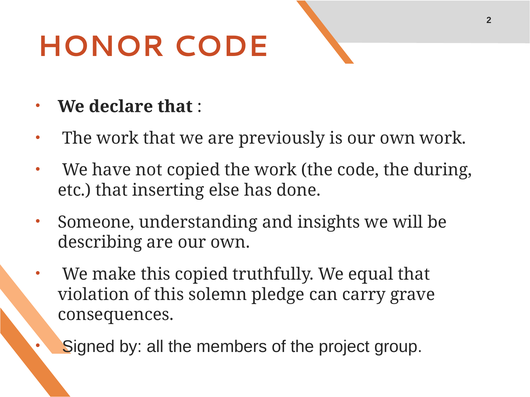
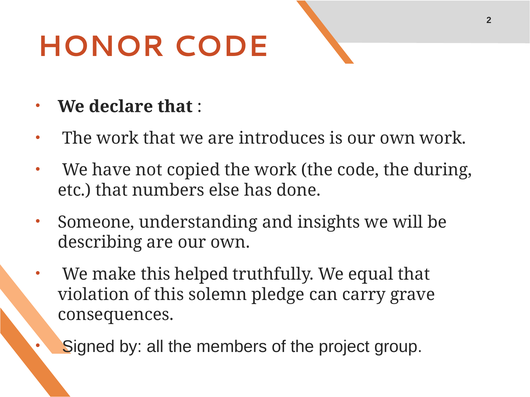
previously: previously -> introduces (282, 138)
inserting: inserting -> numbers (168, 191)
this copied: copied -> helped (202, 275)
